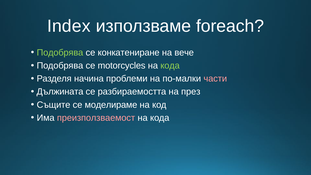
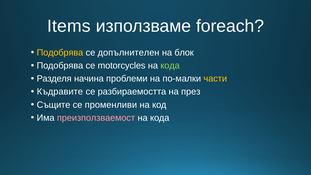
Index: Index -> Items (69, 26)
Подобрява colour: light green -> yellow (60, 53)
конкатениране: конкатениране -> допълнителен (129, 53)
вече: вече -> блок (184, 53)
части colour: pink -> yellow (215, 79)
Дължината: Дължината -> Къдравите (60, 92)
моделираме: моделираме -> променливи (111, 105)
